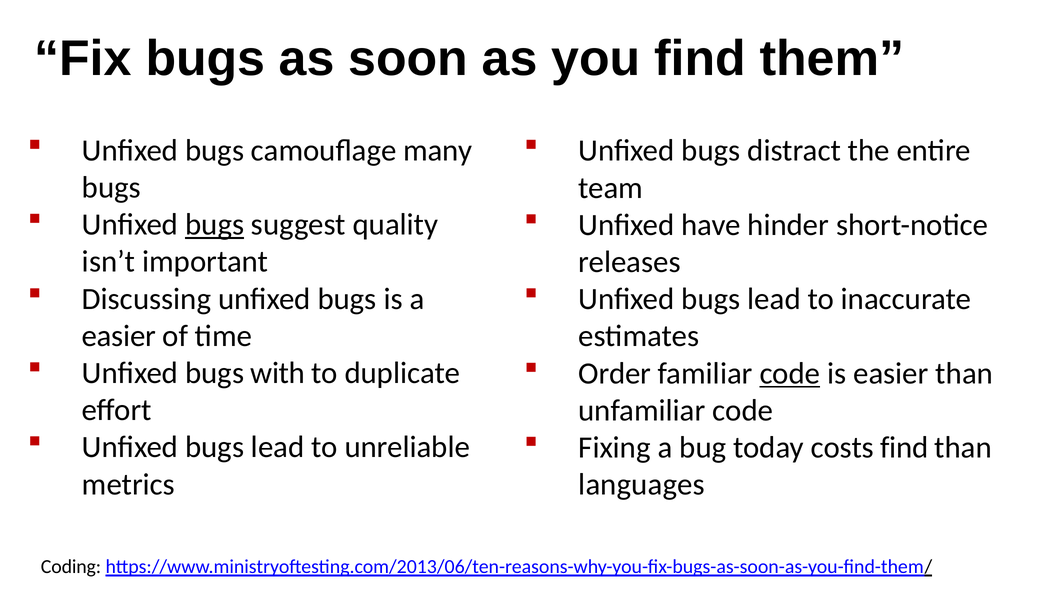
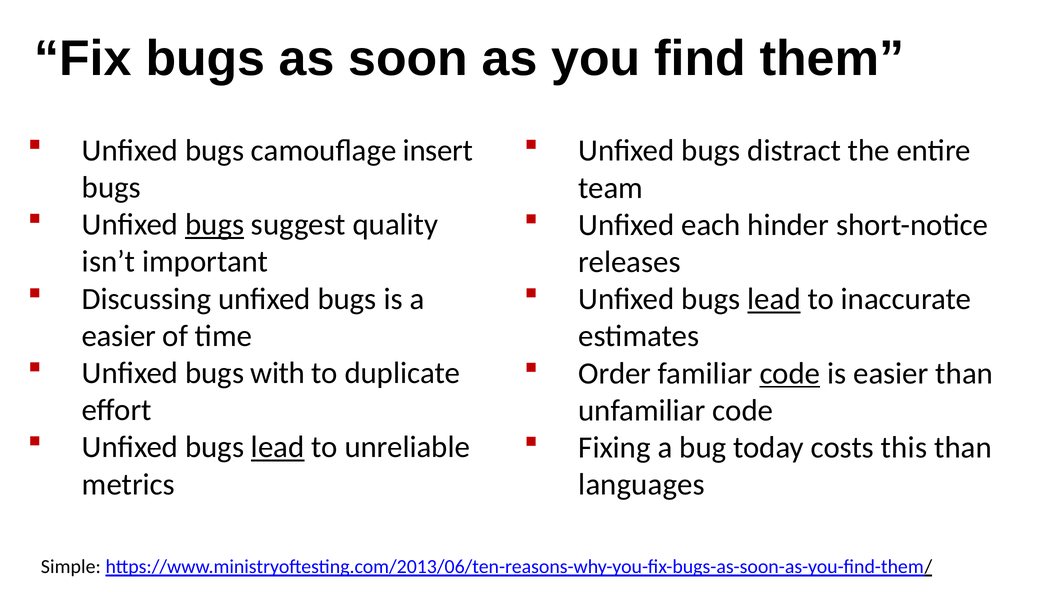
many: many -> insert (438, 150)
have: have -> each (711, 225)
lead underline: none -> present (774, 299)
lead underline: none -> present (278, 447)
costs find: find -> this (904, 447)
Coding: Coding -> Simple (71, 567)
